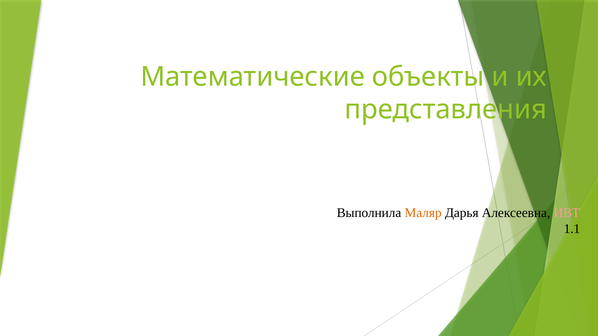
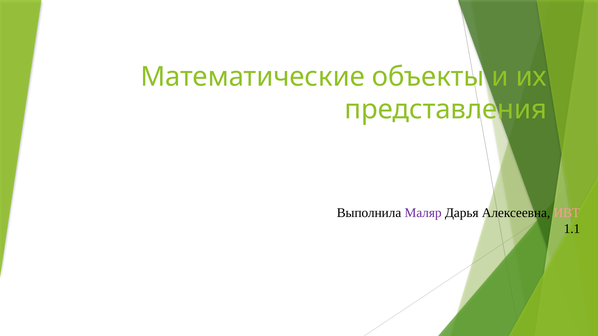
Маляр colour: orange -> purple (423, 213)
